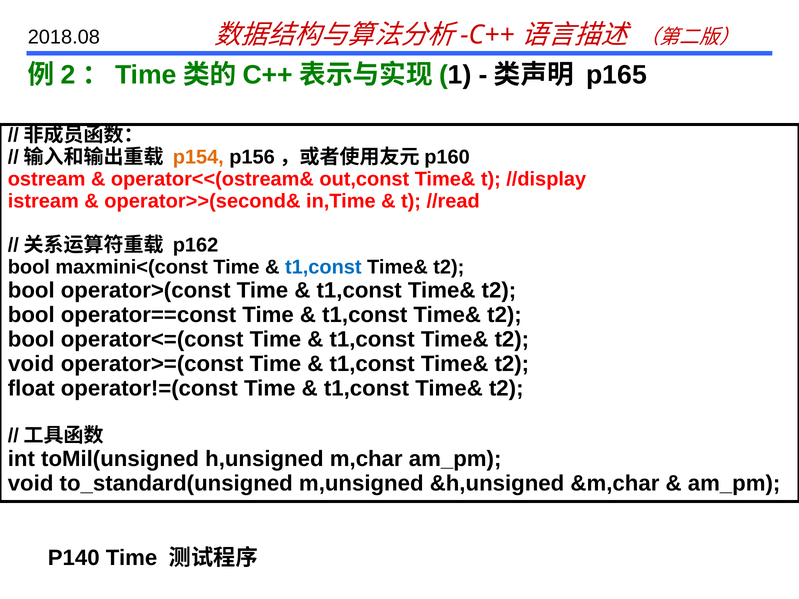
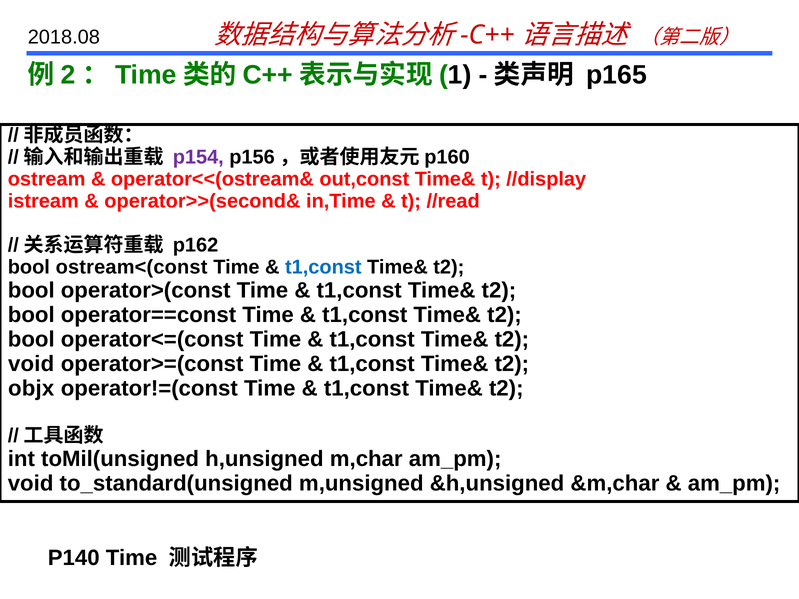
p154 colour: orange -> purple (198, 157)
maxmini<(const: maxmini<(const -> ostream<(const (132, 267)
float: float -> objx (31, 389)
